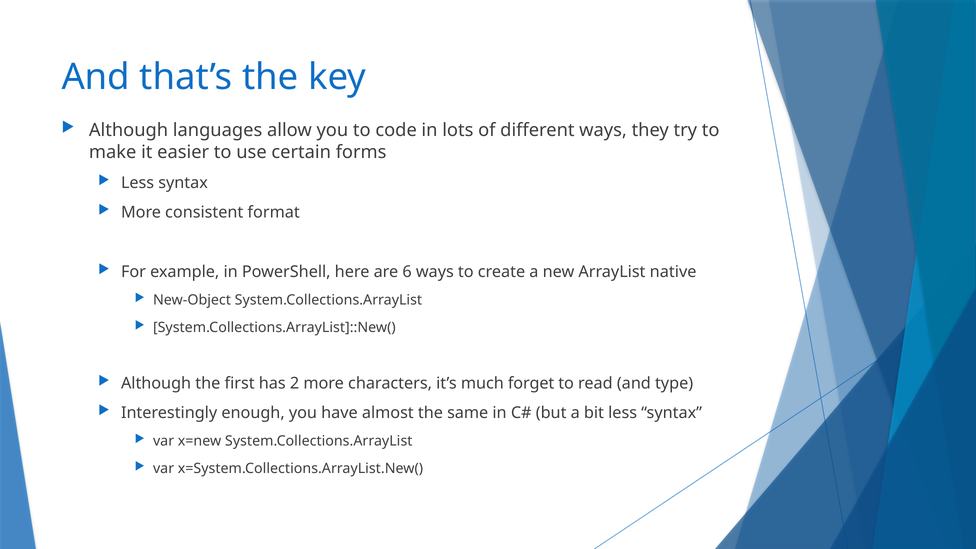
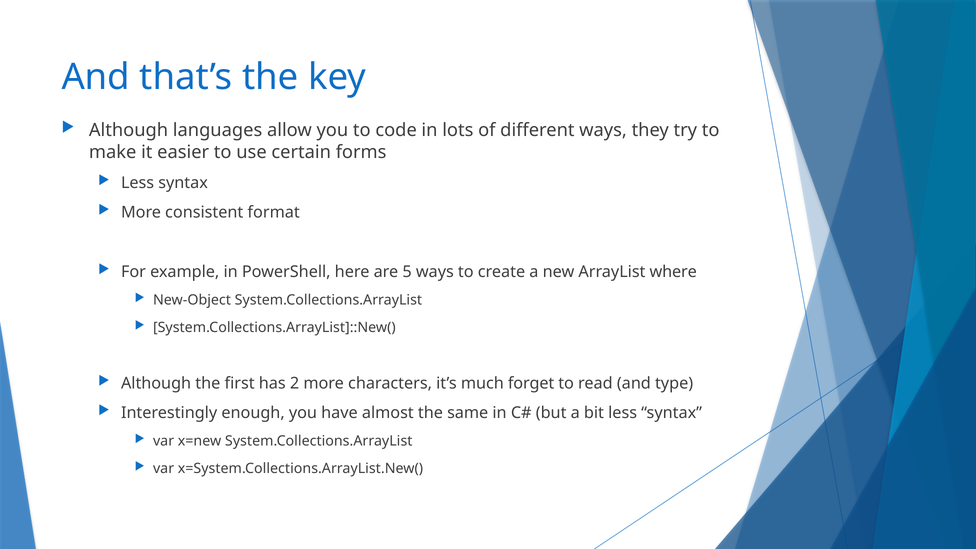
6: 6 -> 5 (407, 272)
native: native -> where (673, 272)
